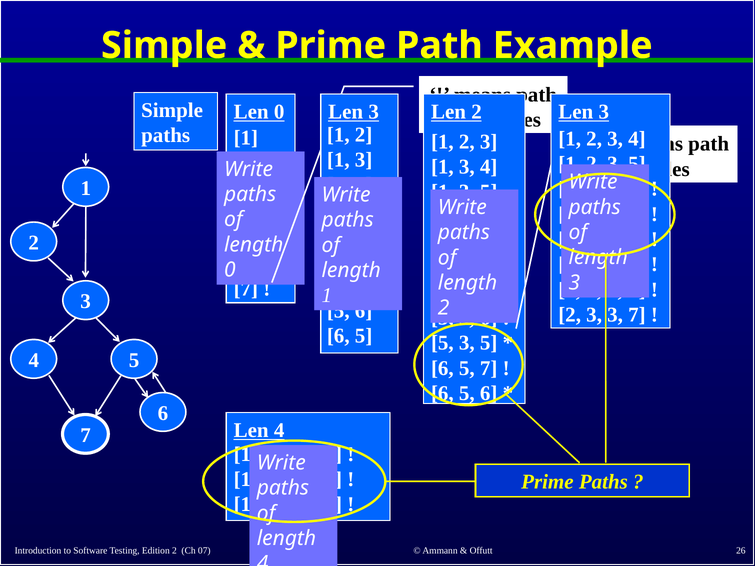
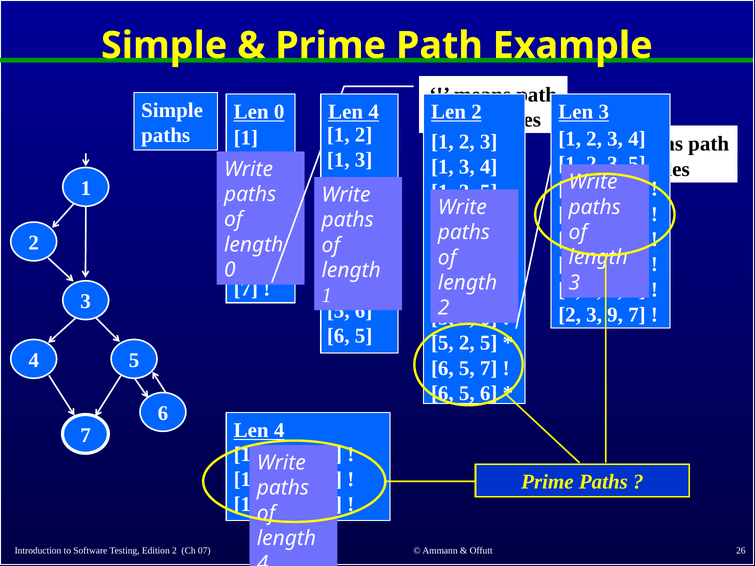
3: 3 -> 4 (374, 112)
3: 3 -> 9 (615, 315)
3: 3 -> 2 (467, 343)
